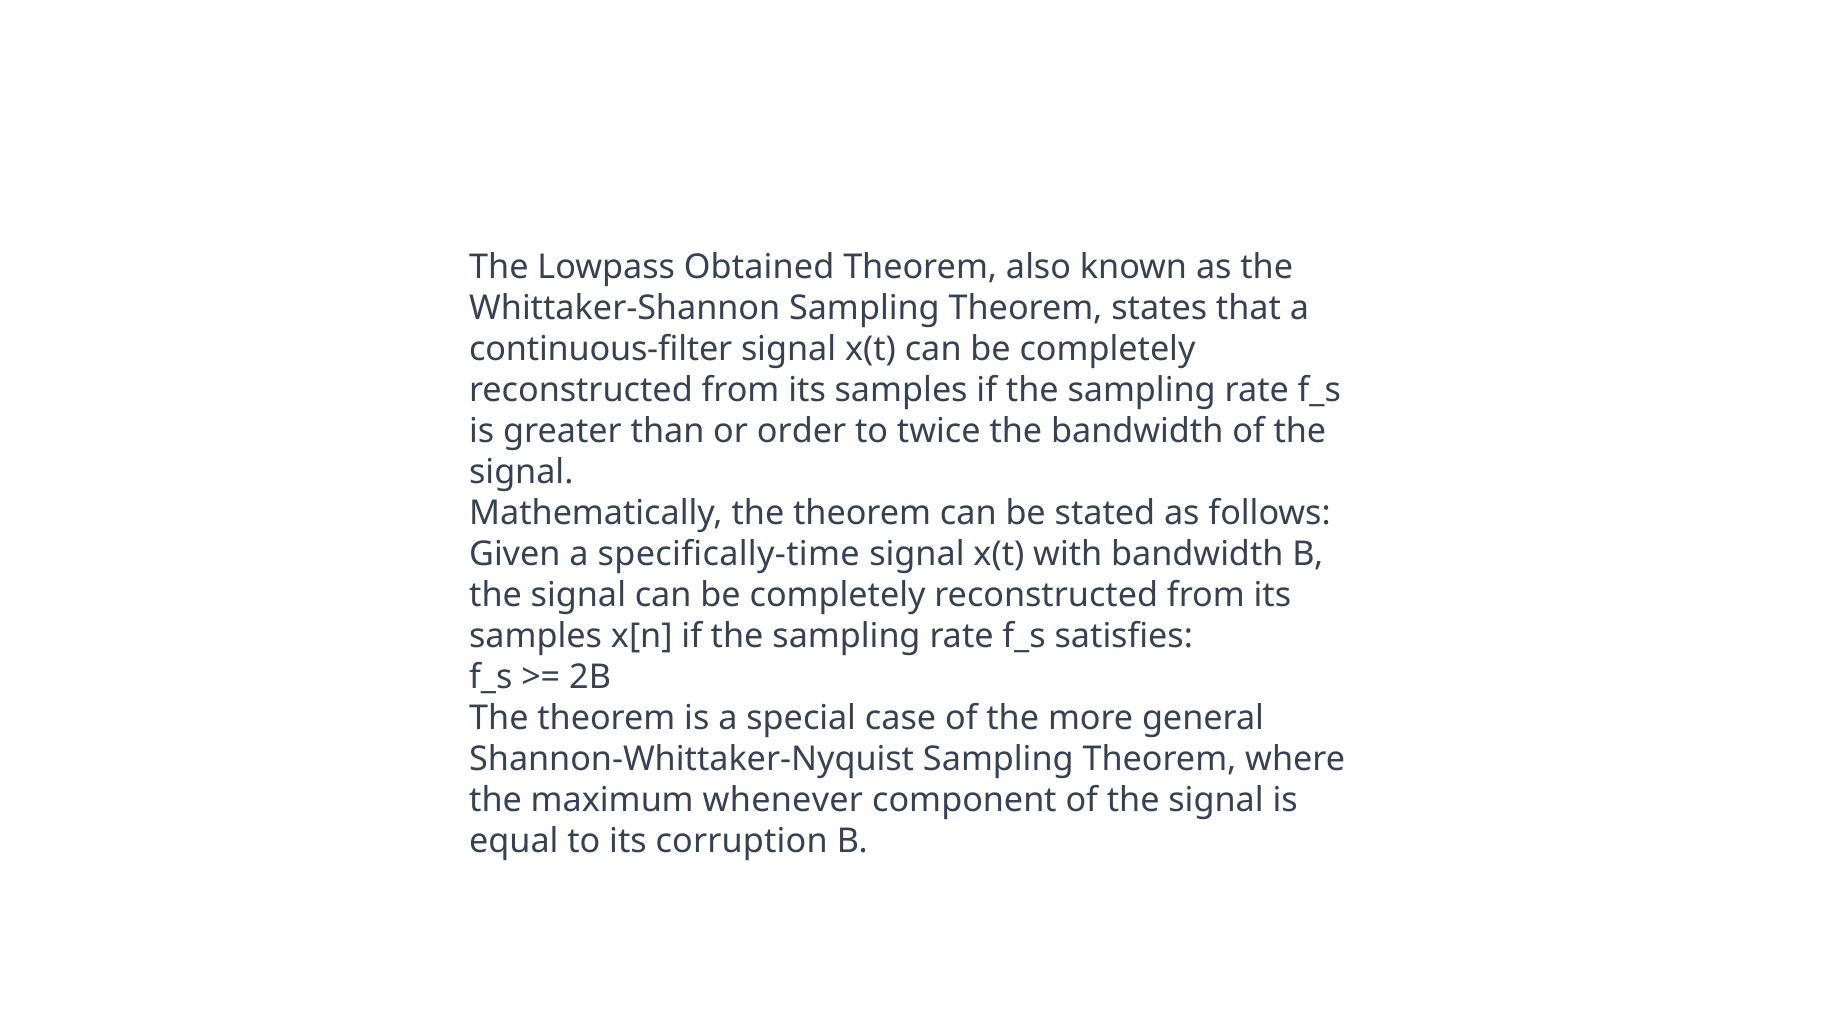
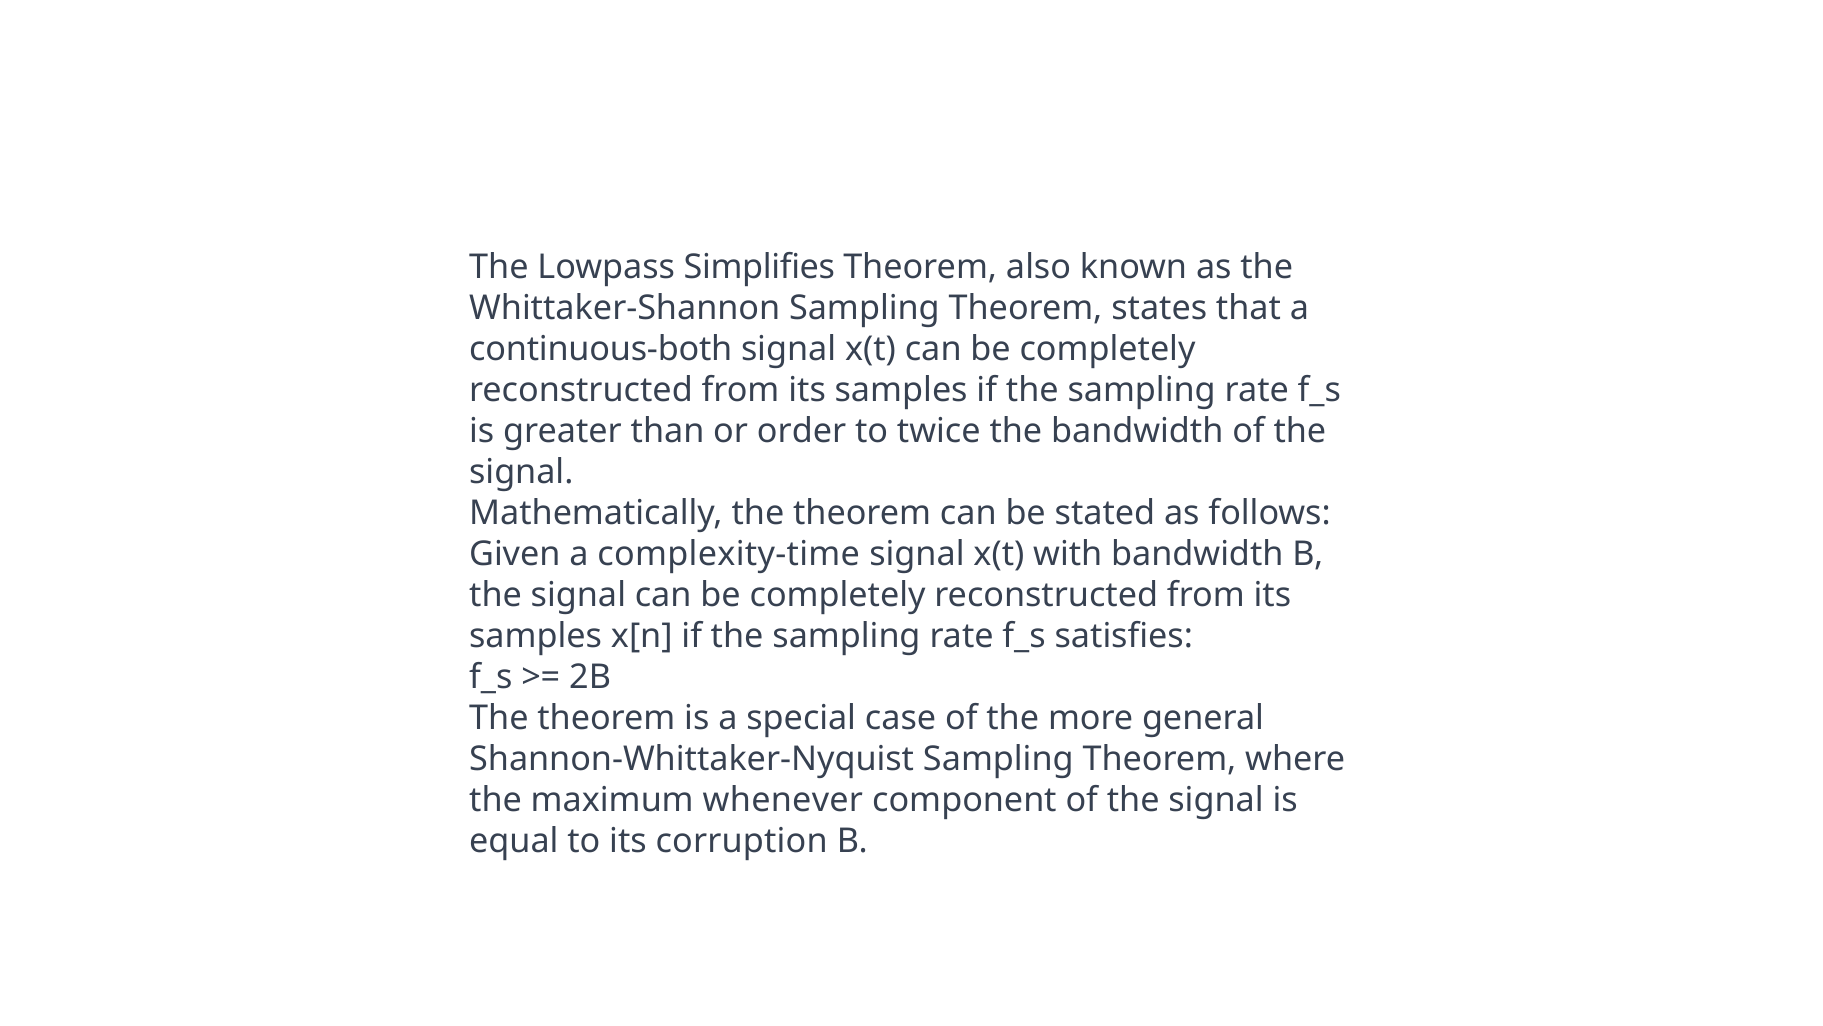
Obtained: Obtained -> Simplifies (759, 267)
continuous-filter: continuous-filter -> continuous-both (601, 349)
specifically-time: specifically-time -> complexity-time (729, 554)
